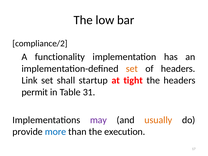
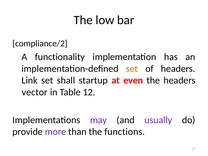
tight: tight -> even (133, 80)
permit: permit -> vector (35, 92)
31: 31 -> 12 (89, 92)
usually colour: orange -> purple (158, 120)
more colour: blue -> purple (56, 132)
execution: execution -> functions (125, 132)
